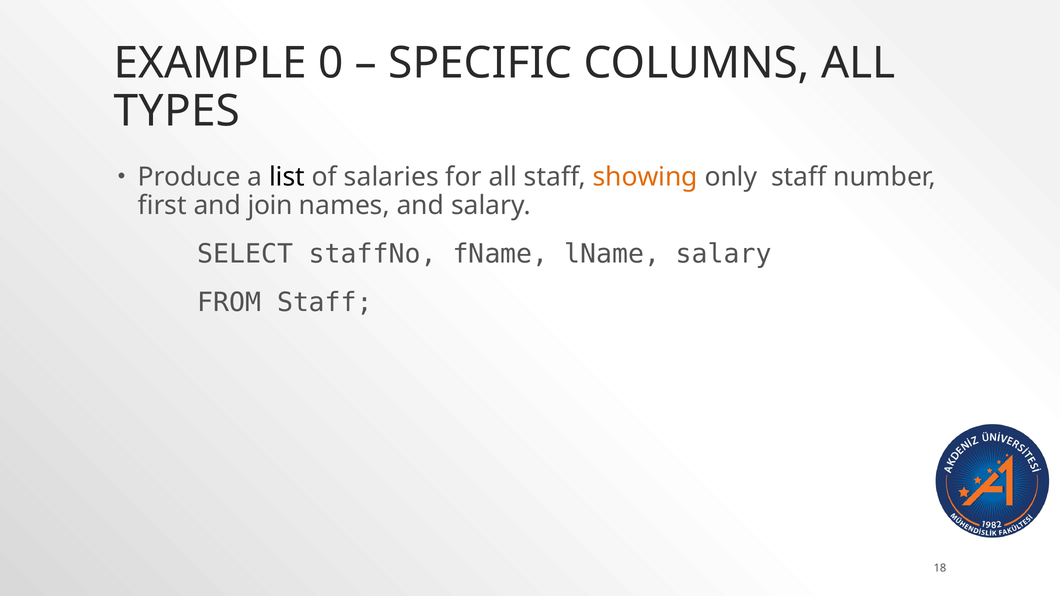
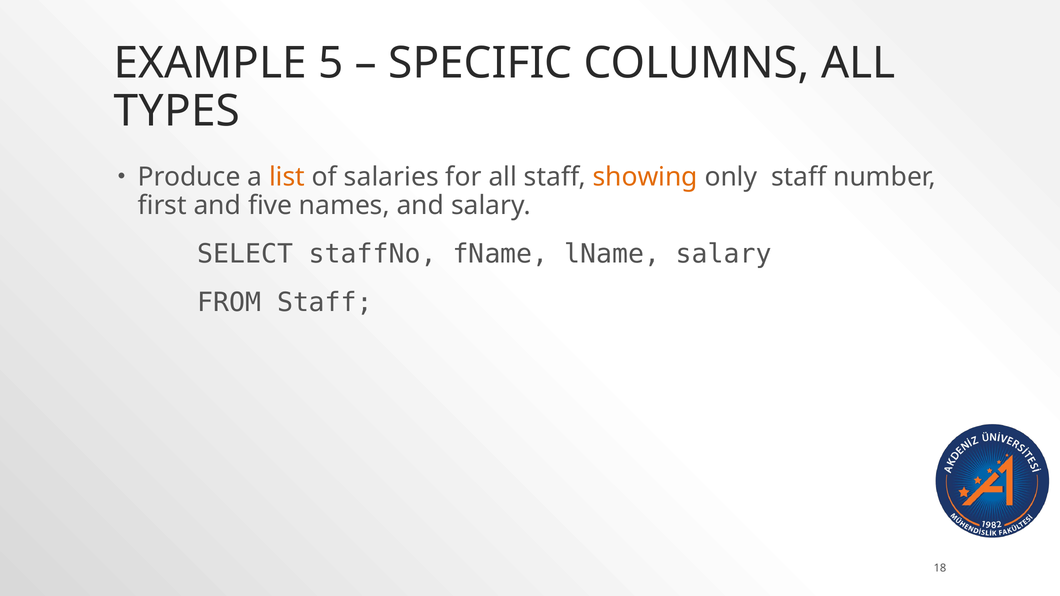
0: 0 -> 5 (331, 63)
list colour: black -> orange (287, 177)
join: join -> five (270, 206)
